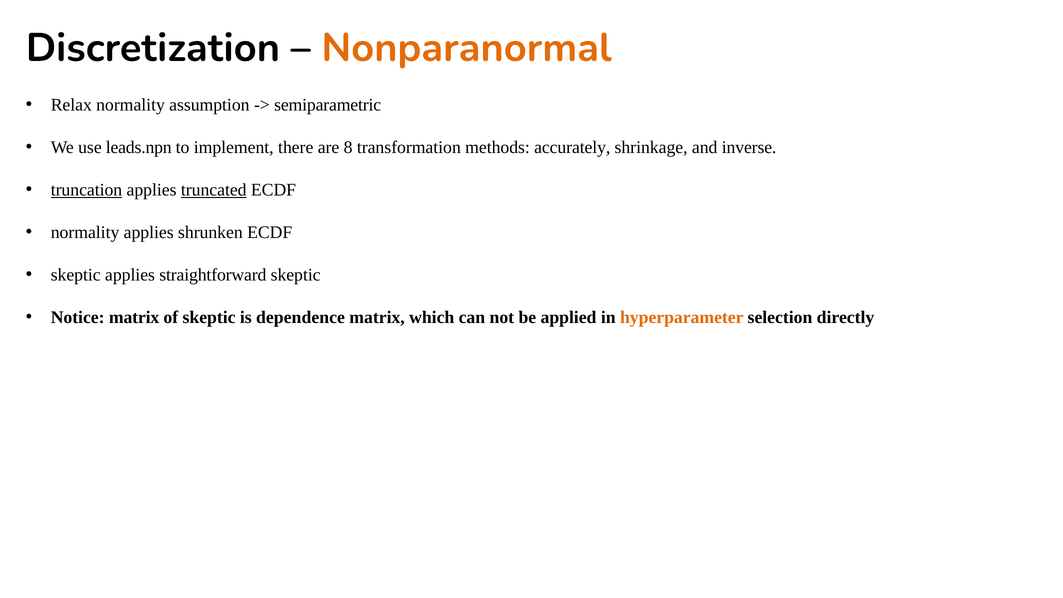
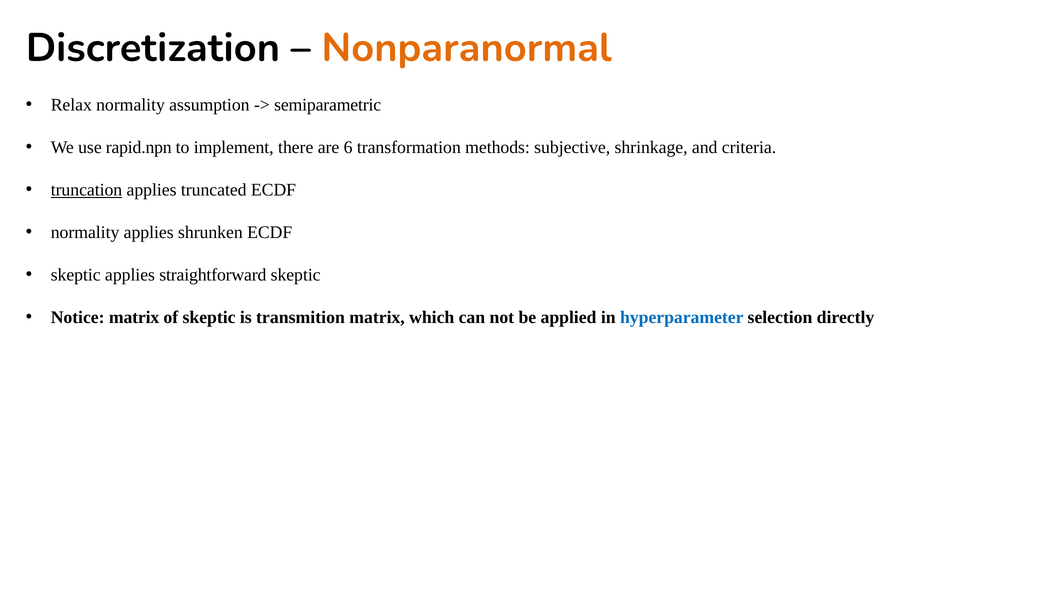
leads.npn: leads.npn -> rapid.npn (139, 147)
8: 8 -> 6 (348, 147)
accurately: accurately -> subjective (572, 147)
inverse: inverse -> criteria (749, 147)
truncated underline: present -> none (214, 190)
dependence: dependence -> transmition (300, 317)
hyperparameter colour: orange -> blue (682, 317)
